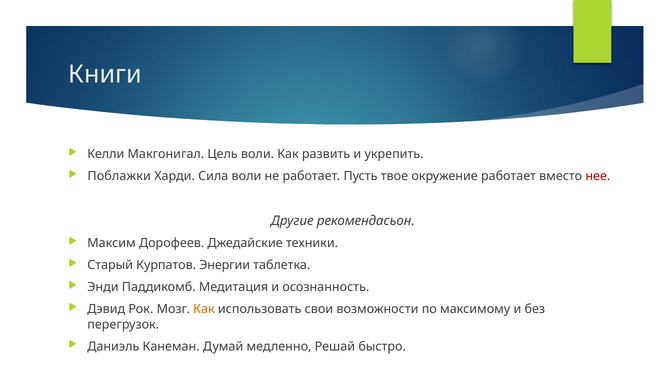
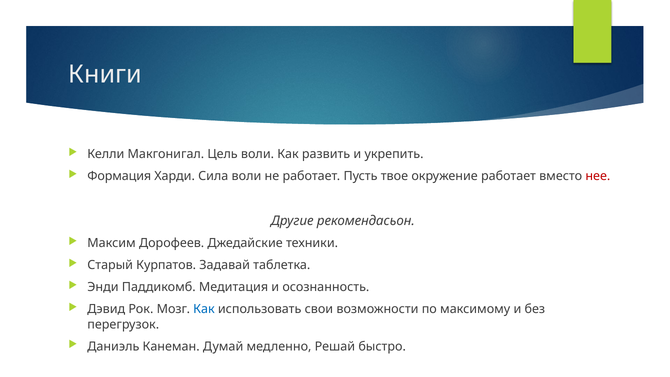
Поблажки: Поблажки -> Формация (119, 176)
Энергии: Энергии -> Задавай (225, 265)
Как colour: orange -> blue (204, 309)
